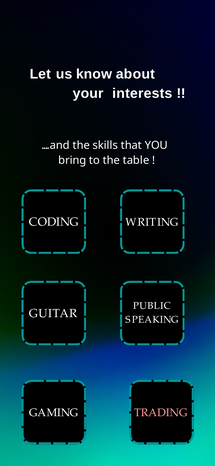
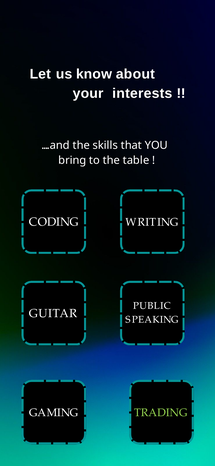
TRADING colour: pink -> light green (161, 413)
